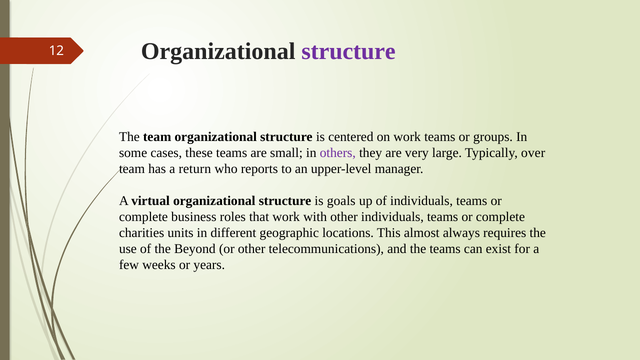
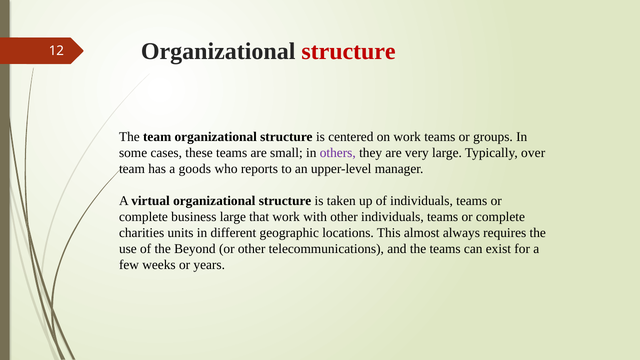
structure colour: purple -> red (349, 51)
return: return -> goods (195, 169)
goals: goals -> taken (341, 201)
business roles: roles -> large (233, 217)
